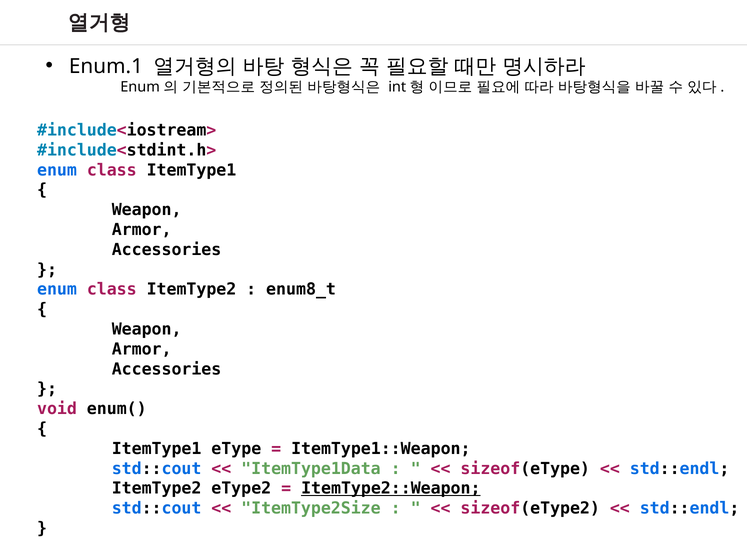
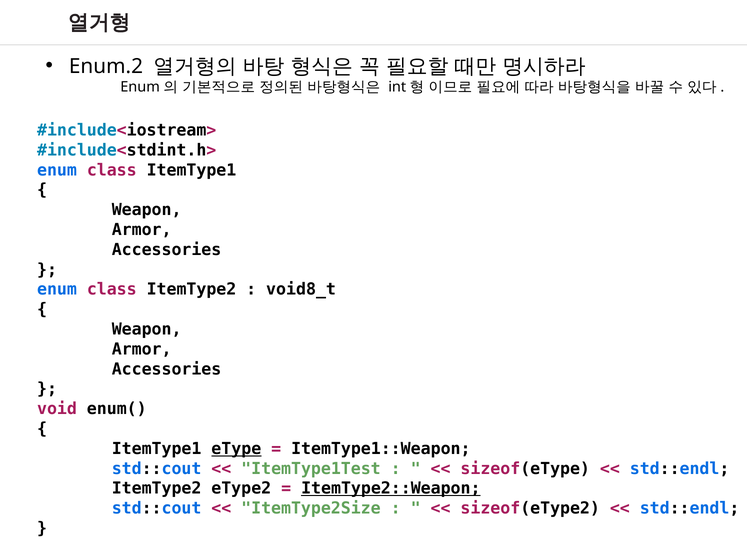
Enum.1: Enum.1 -> Enum.2 (106, 66)
enum8_t: enum8_t -> void8_t (301, 290)
eType underline: none -> present (236, 449)
ItemType1Data: ItemType1Data -> ItemType1Test (311, 469)
